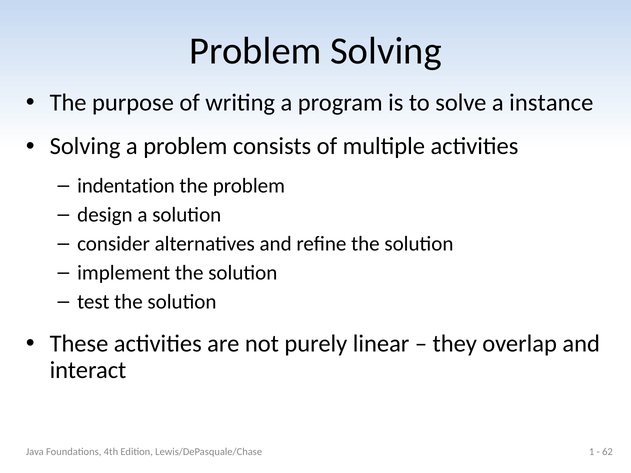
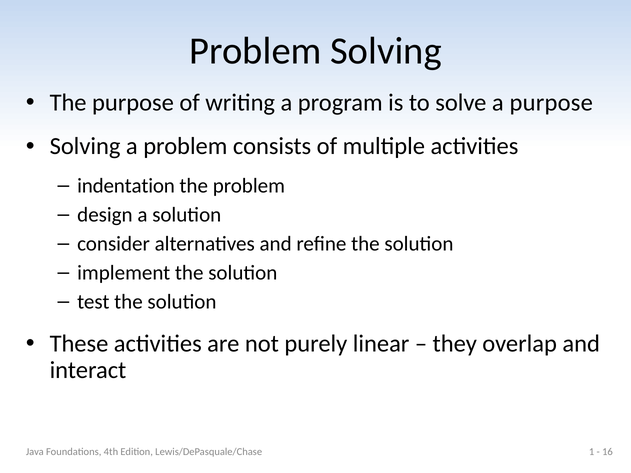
a instance: instance -> purpose (551, 103)
62: 62 -> 16 (607, 452)
